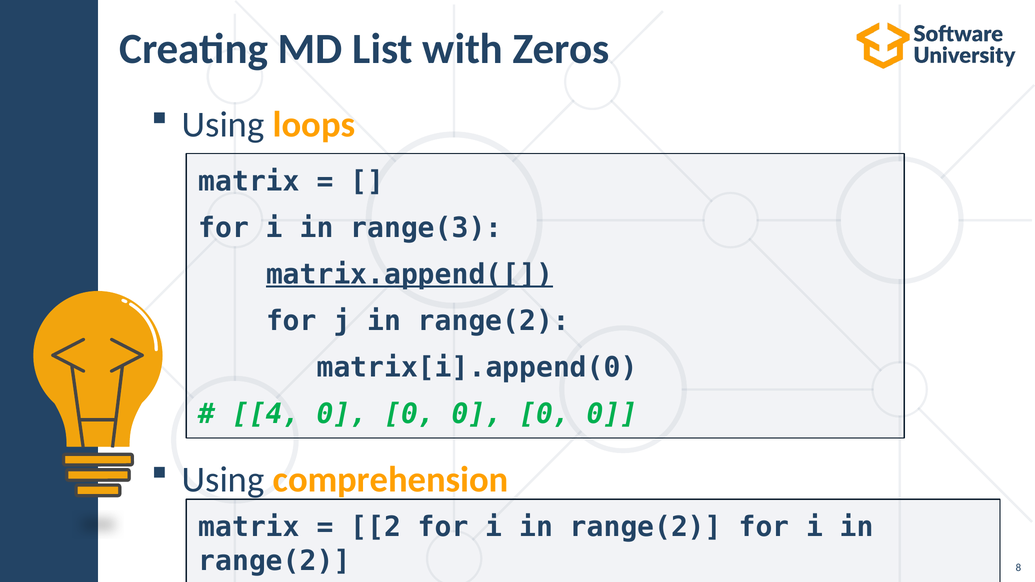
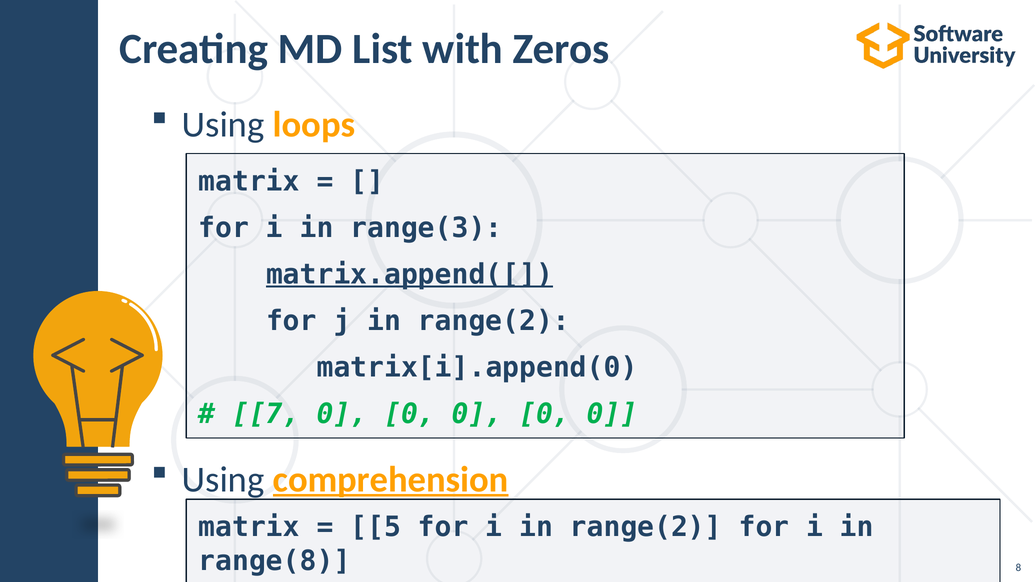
4: 4 -> 7 (266, 414)
comprehension underline: none -> present (391, 480)
2: 2 -> 5 (376, 527)
range(2: range(2 -> range(8 (274, 561)
